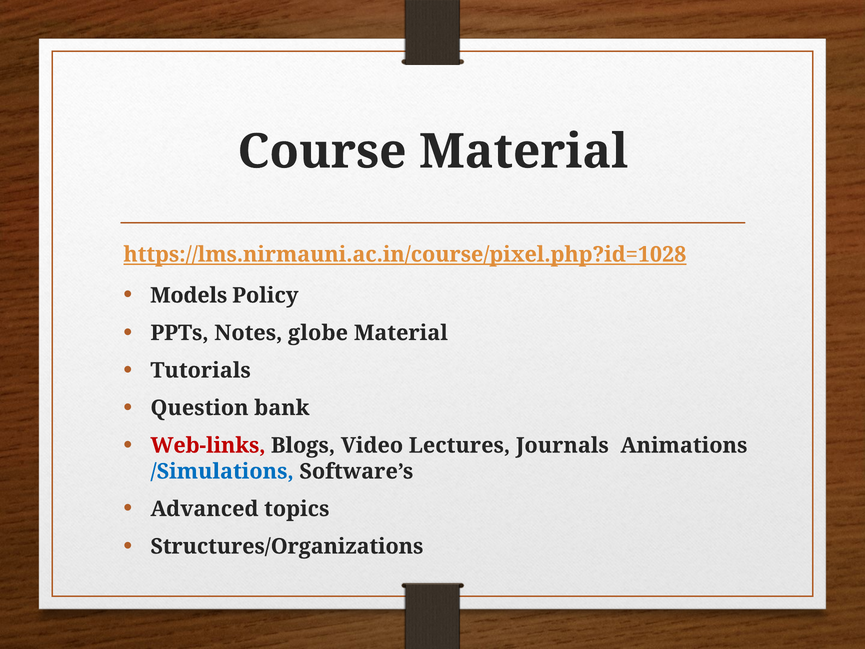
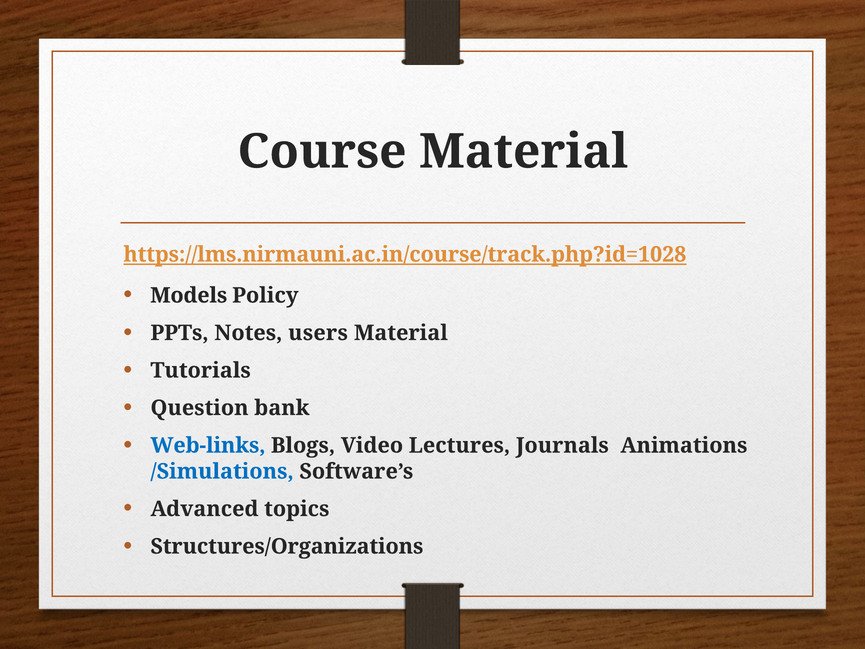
https://lms.nirmauni.ac.in/course/pixel.php?id=1028: https://lms.nirmauni.ac.in/course/pixel.php?id=1028 -> https://lms.nirmauni.ac.in/course/track.php?id=1028 (405, 254)
globe: globe -> users (318, 333)
Web-links colour: red -> blue (208, 445)
